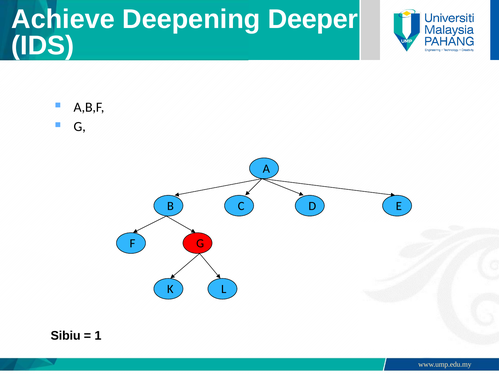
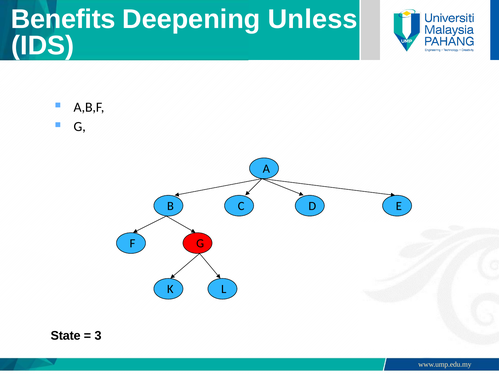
Achieve: Achieve -> Benefits (63, 19)
Deeper: Deeper -> Unless (313, 19)
Sibiu: Sibiu -> State (66, 336)
1: 1 -> 3 (98, 336)
